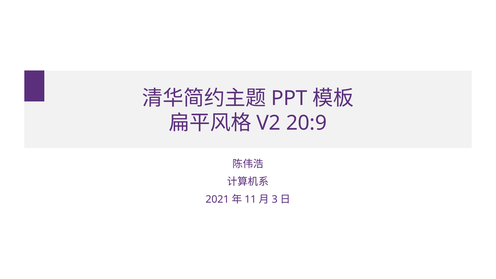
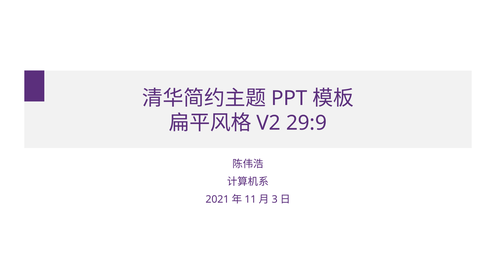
20:9: 20:9 -> 29:9 (306, 123)
